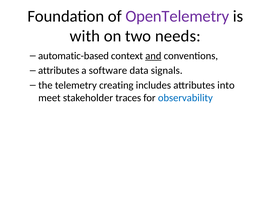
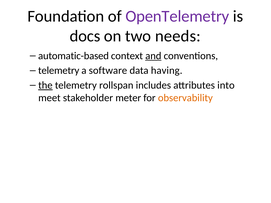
with: with -> docs (85, 36)
attributes: attributes -> telemetry (59, 71)
signals: signals -> having (167, 71)
the underline: none -> present (45, 85)
creating: creating -> rollspan (116, 85)
traces: traces -> meter (128, 98)
observability colour: blue -> orange (185, 98)
